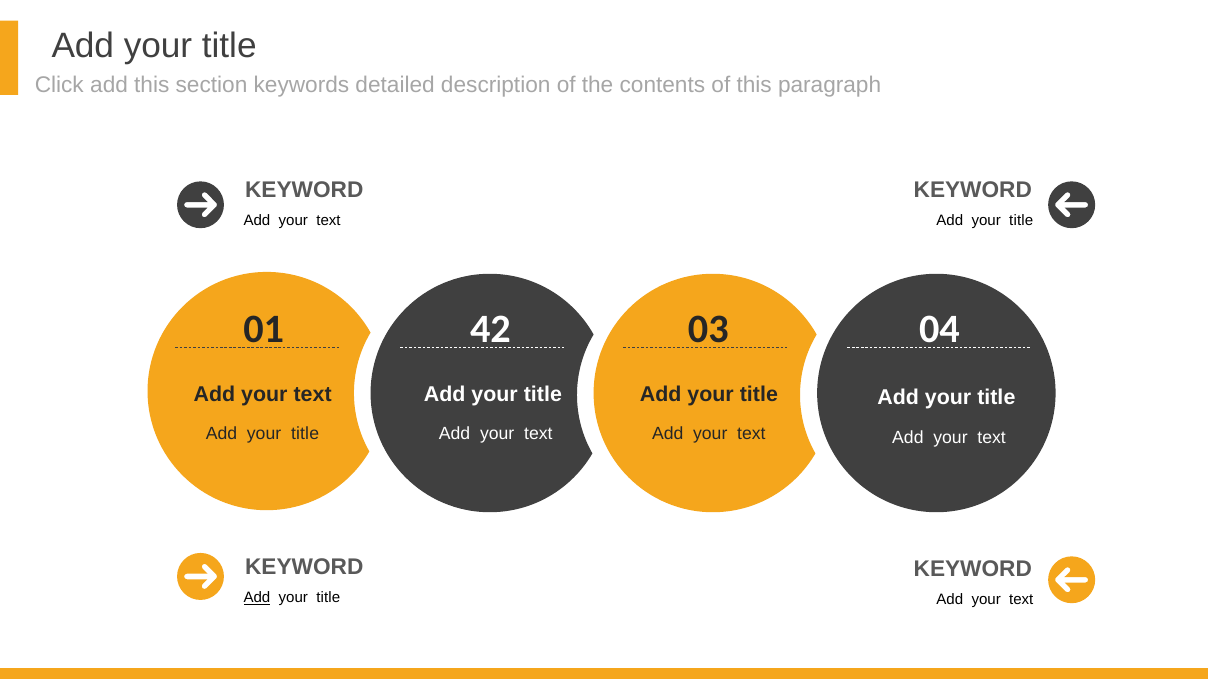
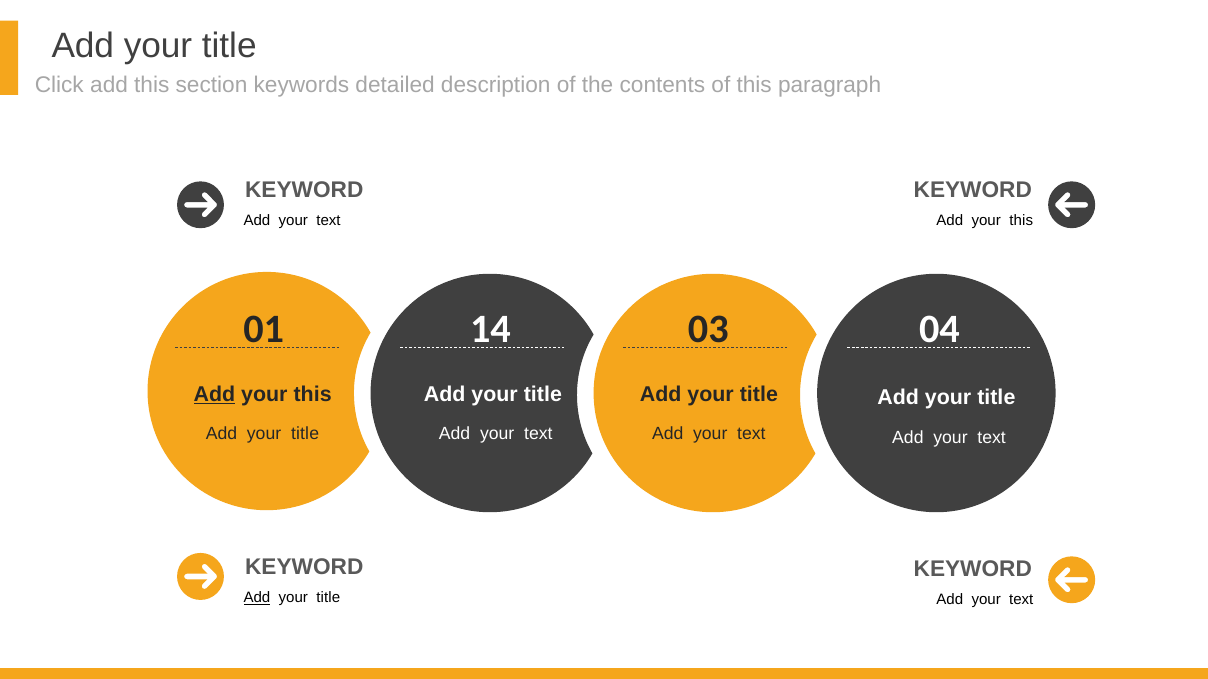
title: title -> this (1021, 221)
42: 42 -> 14 (490, 329)
Add underline: none -> present (214, 395)
text: text -> this (313, 395)
